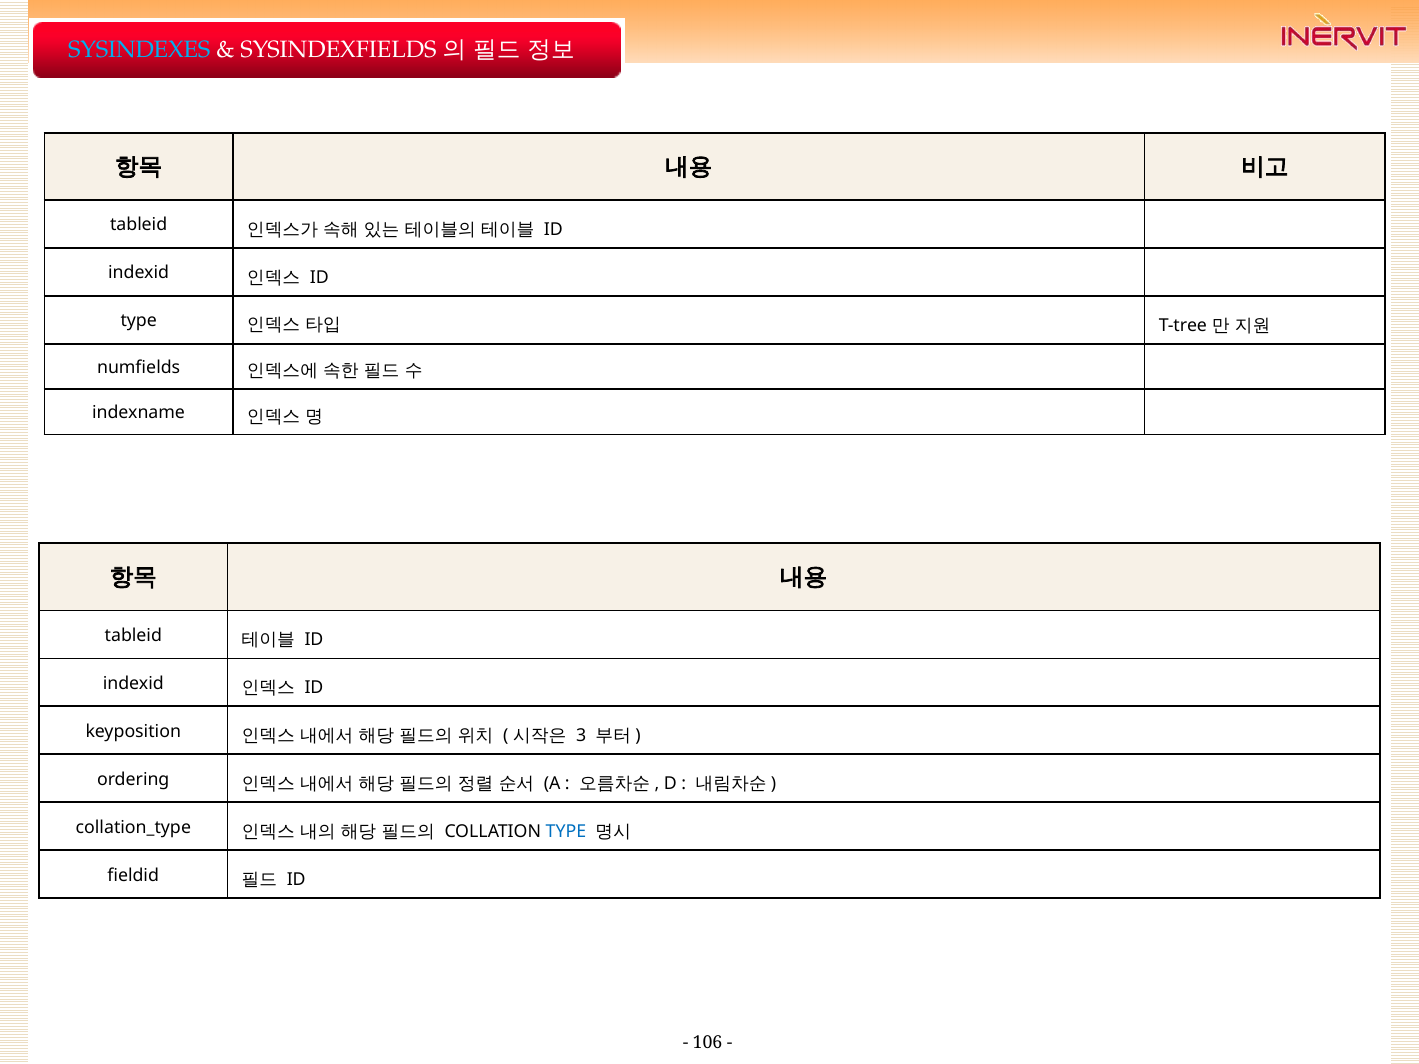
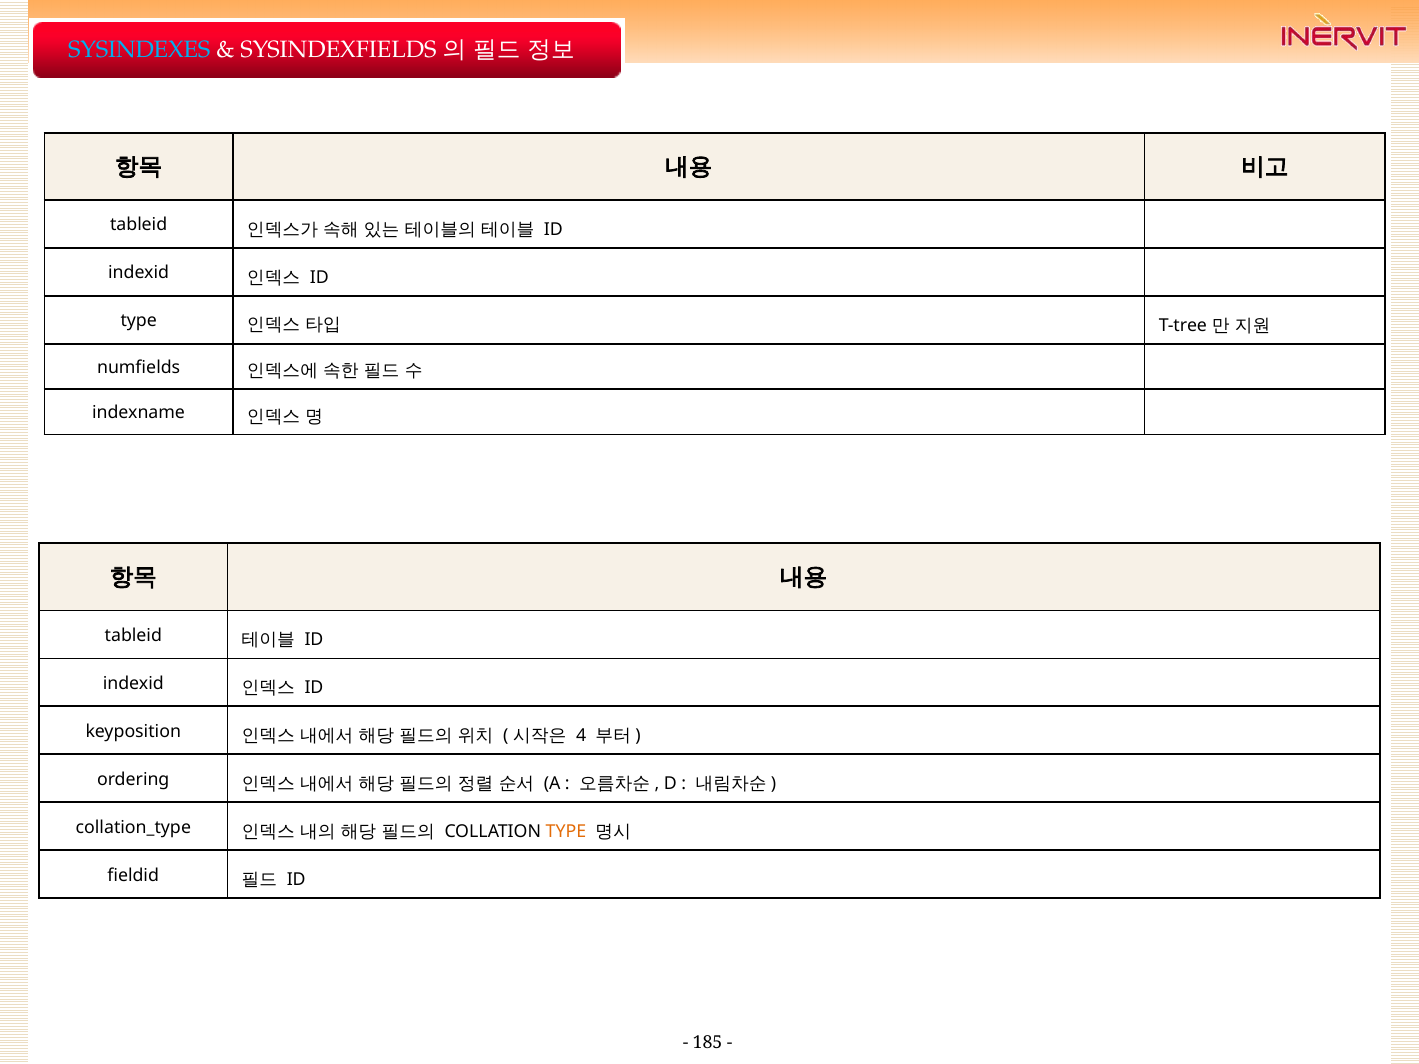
3: 3 -> 4 (581, 736)
TYPE colour: blue -> orange (566, 832)
106: 106 -> 185 (708, 1043)
